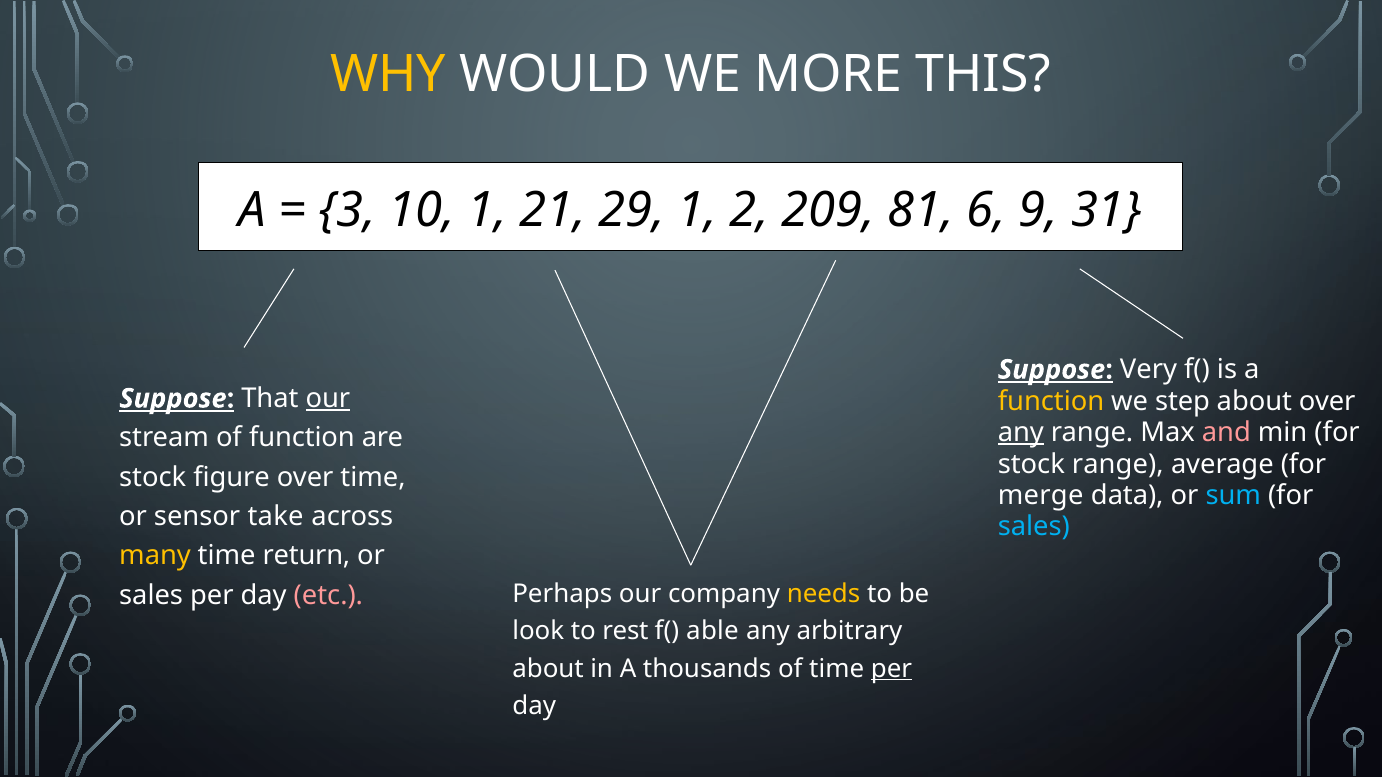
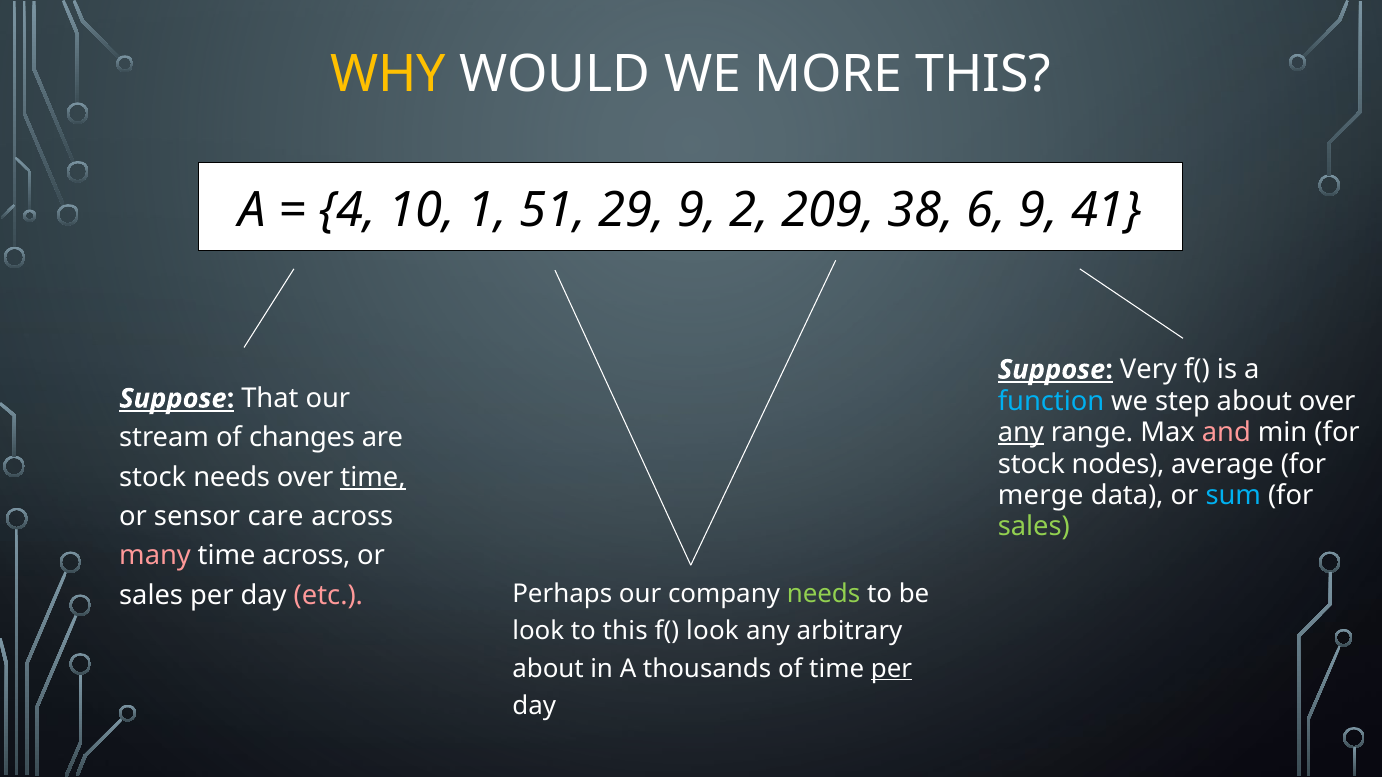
3: 3 -> 4 (348, 210)
21: 21 -> 51 (553, 210)
29 1: 1 -> 9 (697, 210)
81: 81 -> 38 (921, 210)
31: 31 -> 41 (1107, 210)
function colour: yellow -> light blue (1051, 401)
our underline: present -> none (328, 399)
of function: function -> changes (302, 438)
stock range: range -> nodes (1118, 464)
stock figure: figure -> needs (232, 477)
time underline: none -> present (373, 477)
take: take -> care (276, 517)
sales colour: light blue -> light green (1034, 527)
many colour: yellow -> pink (155, 556)
time return: return -> across (306, 556)
needs colour: yellow -> light green (824, 594)
to rest: rest -> this (625, 632)
f( able: able -> look (712, 632)
